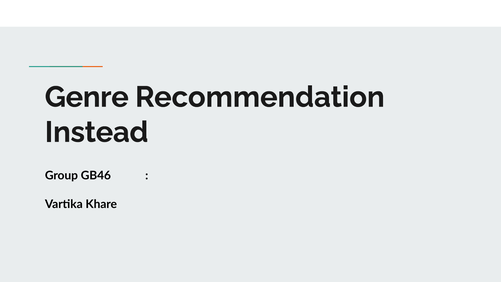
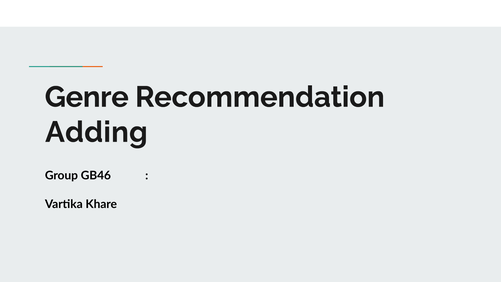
Instead: Instead -> Adding (96, 132)
